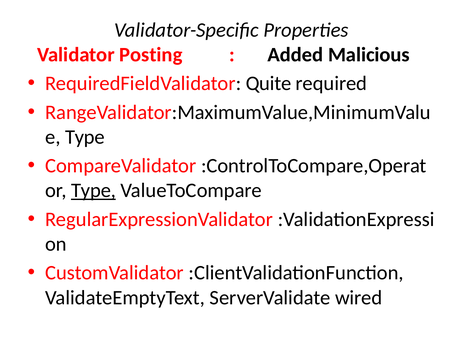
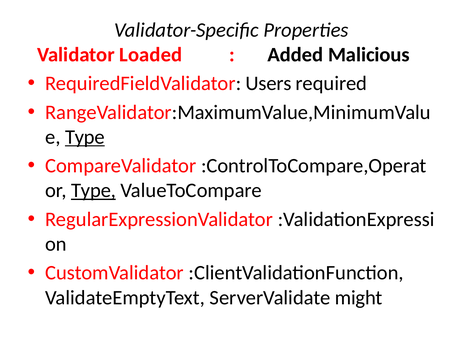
Posting: Posting -> Loaded (151, 55)
Quite: Quite -> Users (269, 84)
Type underline: none -> present (85, 137)
wired: wired -> might (359, 298)
